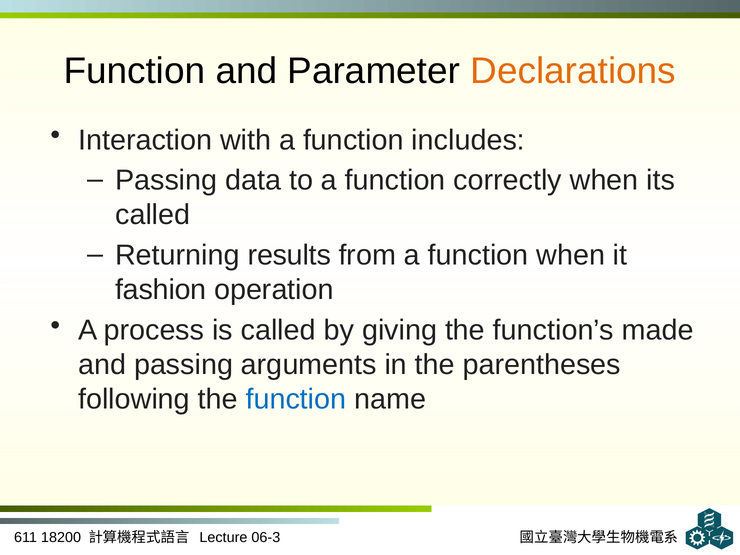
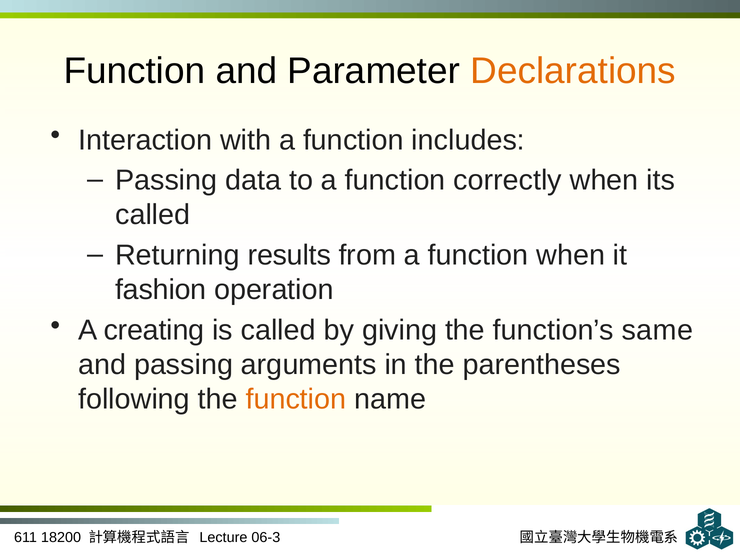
process: process -> creating (154, 330)
made: made -> same (657, 330)
function colour: blue -> orange (296, 399)
